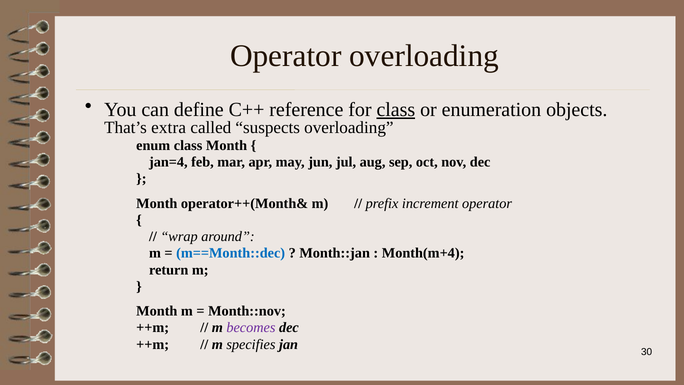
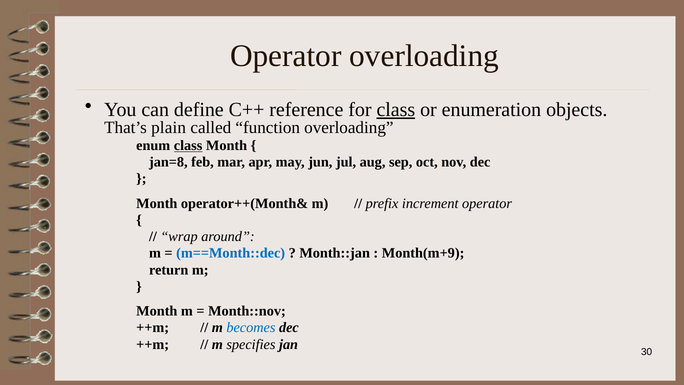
extra: extra -> plain (169, 128)
suspects: suspects -> function (268, 128)
class underline: none -> present (188, 146)
jan=4: jan=4 -> jan=8 (168, 162)
Month(m+4: Month(m+4 -> Month(m+9 (423, 253)
becomes colour: purple -> blue (251, 328)
